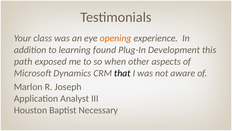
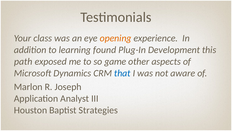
when: when -> game (115, 61)
that colour: black -> blue (122, 73)
Necessary: Necessary -> Strategies (98, 110)
